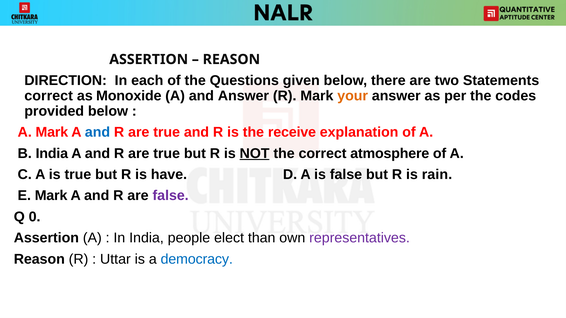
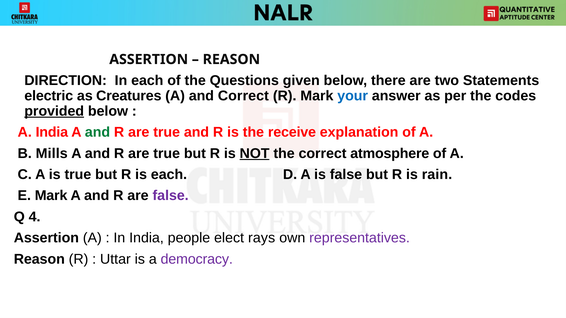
correct: correct -> electric (49, 96)
Monoxide: Monoxide -> Creatures (129, 96)
and Answer: Answer -> Correct (243, 96)
your colour: orange -> blue (353, 96)
provided underline: none -> present (54, 111)
A Mark: Mark -> India (52, 132)
and colour: blue -> green (97, 132)
B India: India -> Mills (52, 154)
is have: have -> each (169, 175)
0: 0 -> 4 (35, 217)
than: than -> rays (262, 238)
democracy colour: blue -> purple (197, 259)
